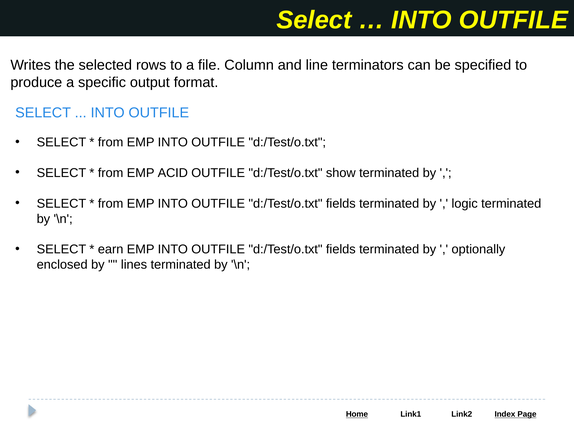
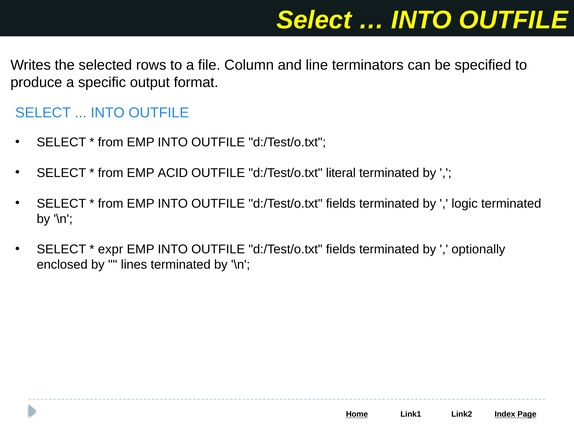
show: show -> literal (341, 173)
earn: earn -> expr (111, 249)
